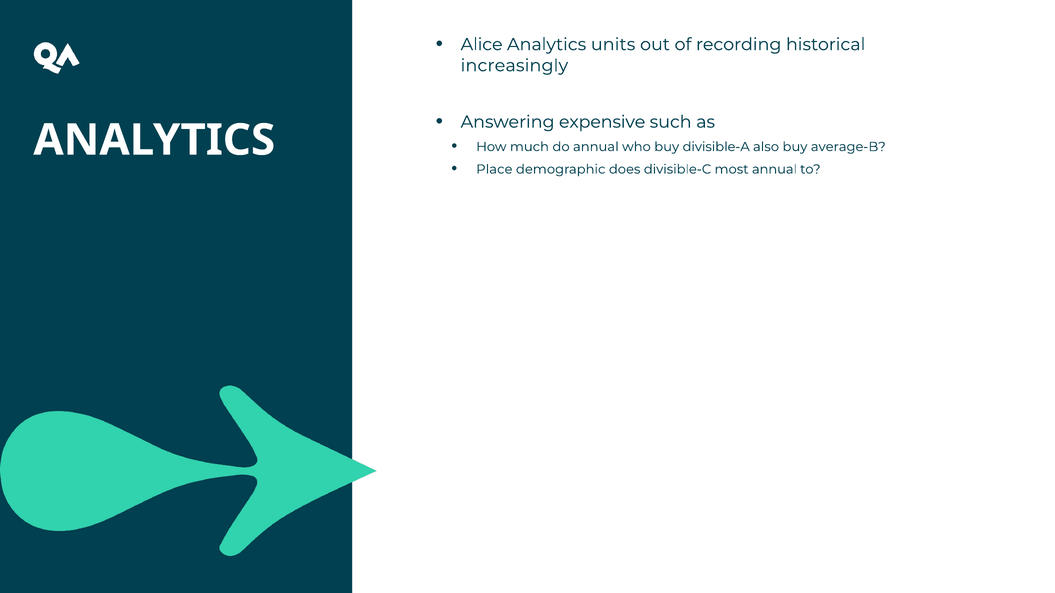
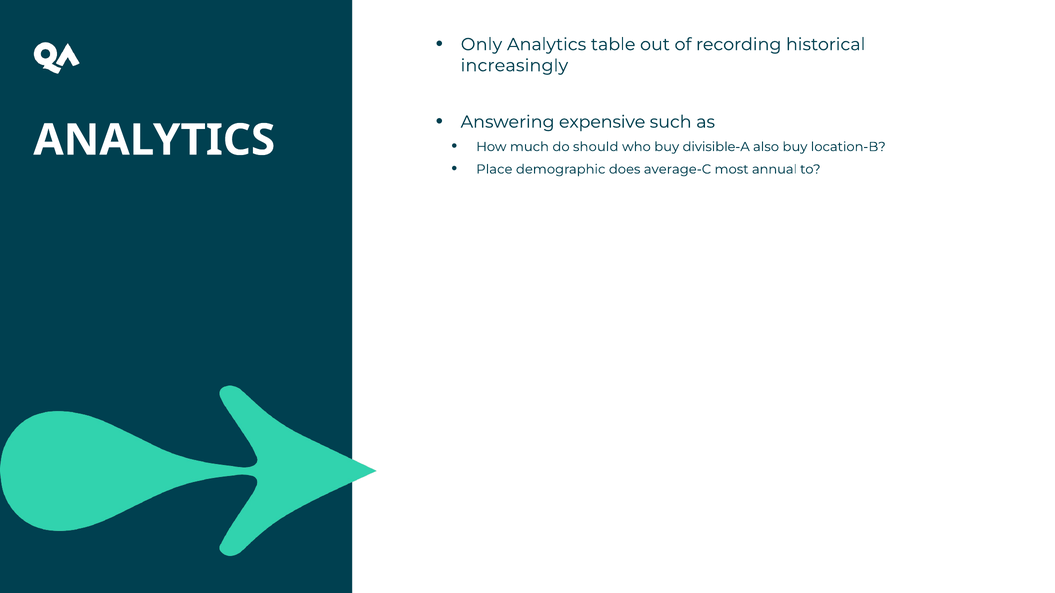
Alice: Alice -> Only (481, 44)
units: units -> table (613, 44)
do annual: annual -> should (596, 147)
average-B: average-B -> location-B (848, 147)
divisible-C: divisible-C -> average-C (677, 169)
